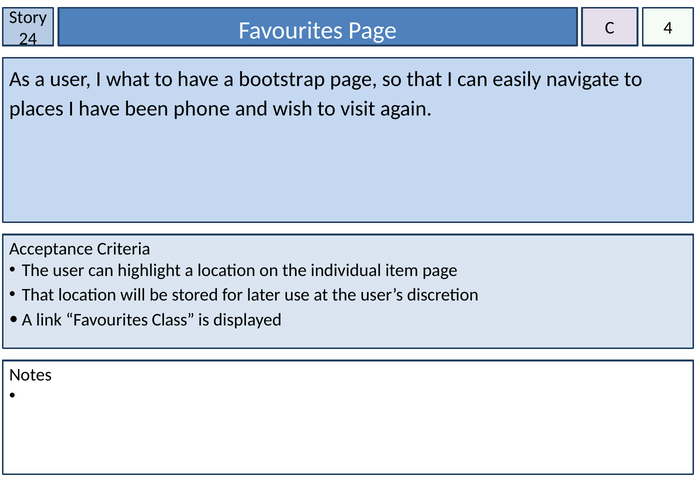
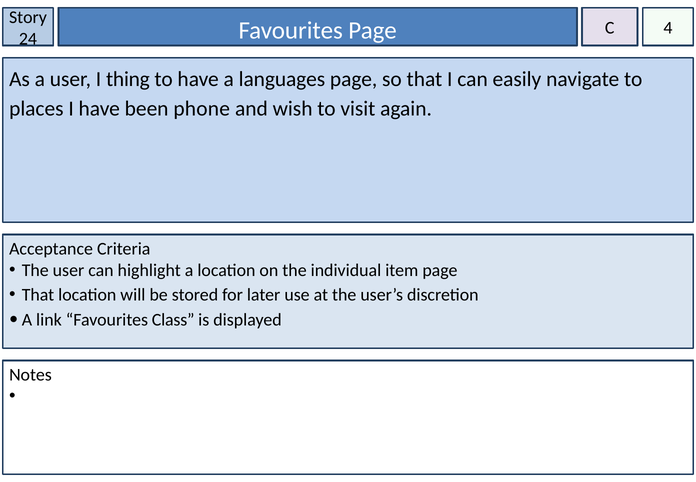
what: what -> thing (128, 79)
bootstrap: bootstrap -> languages (282, 79)
